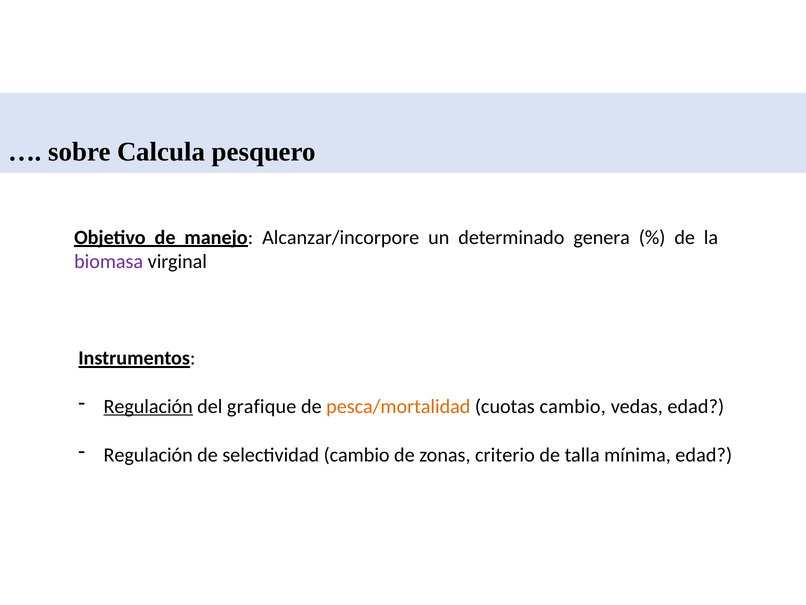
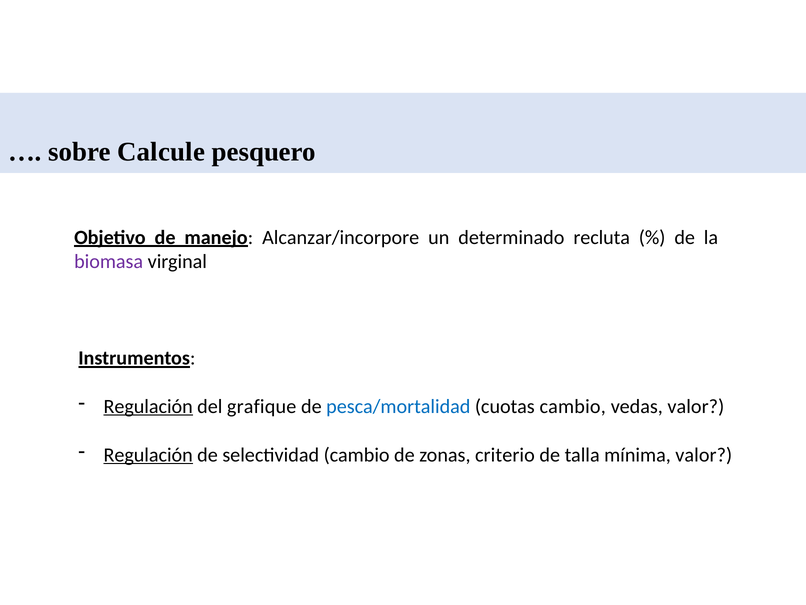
Calcula: Calcula -> Calcule (161, 152)
genera: genera -> recluta (602, 237)
pesca/mortalidad colour: orange -> blue (398, 406)
vedas edad: edad -> valor (696, 406)
Regulación underline: none -> present (148, 454)
mínima edad: edad -> valor (704, 454)
